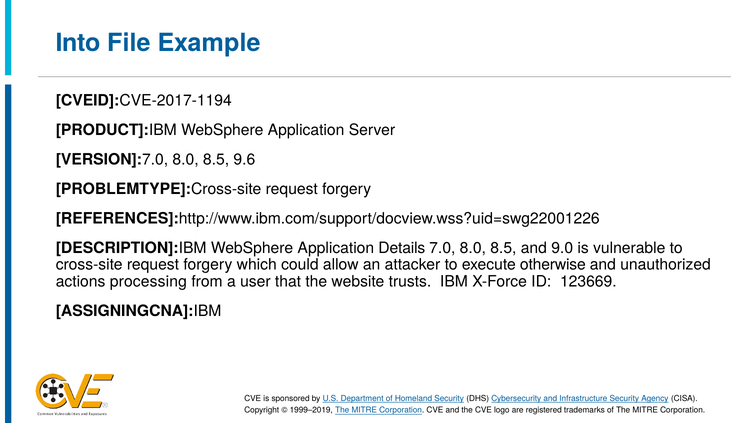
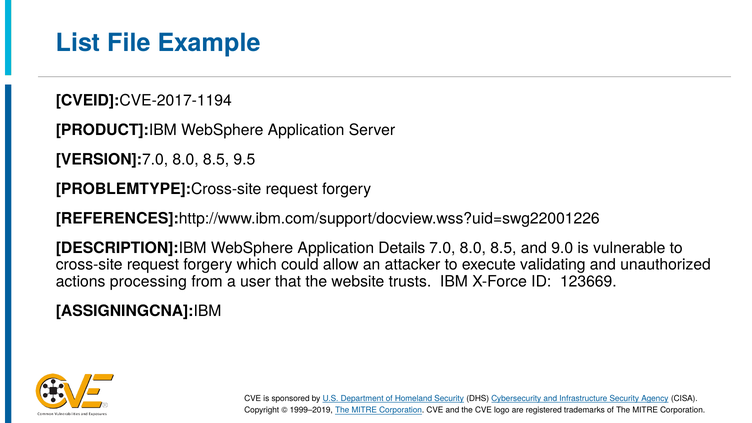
Into: Into -> List (78, 43)
9.6: 9.6 -> 9.5 (244, 159)
otherwise: otherwise -> validating (553, 265)
